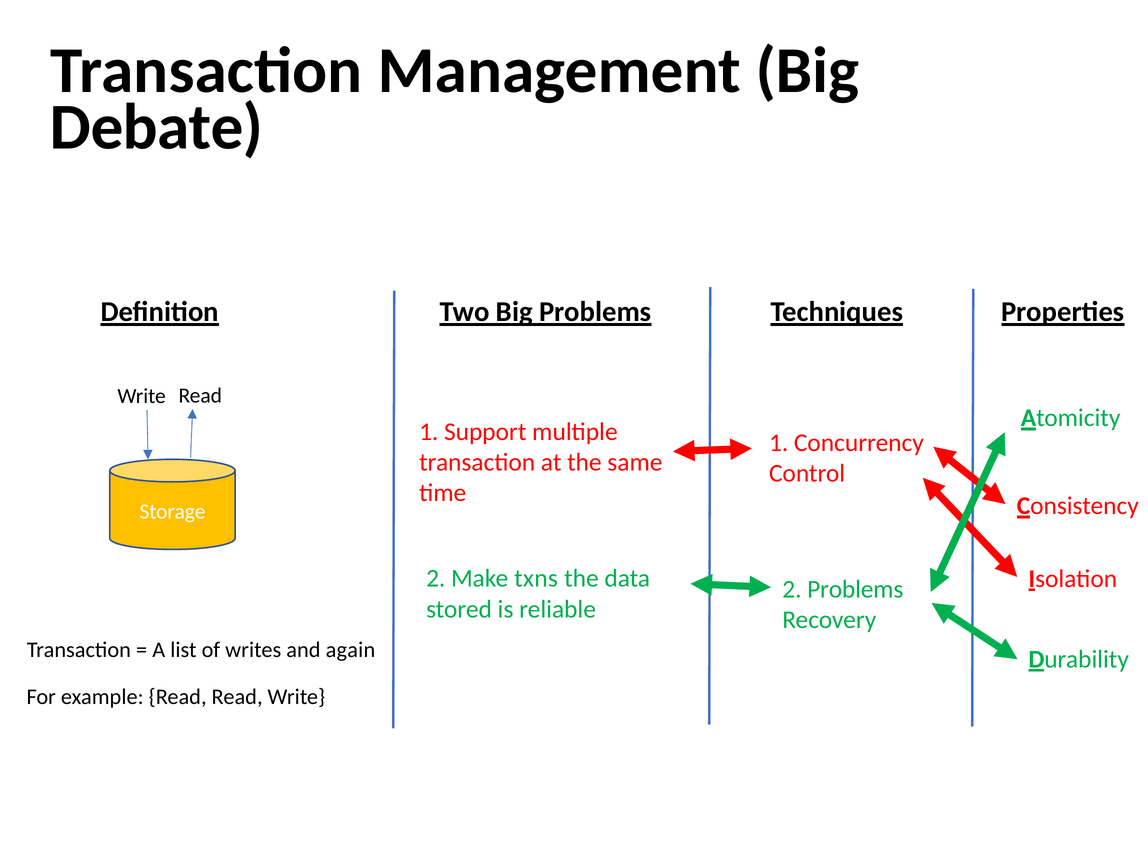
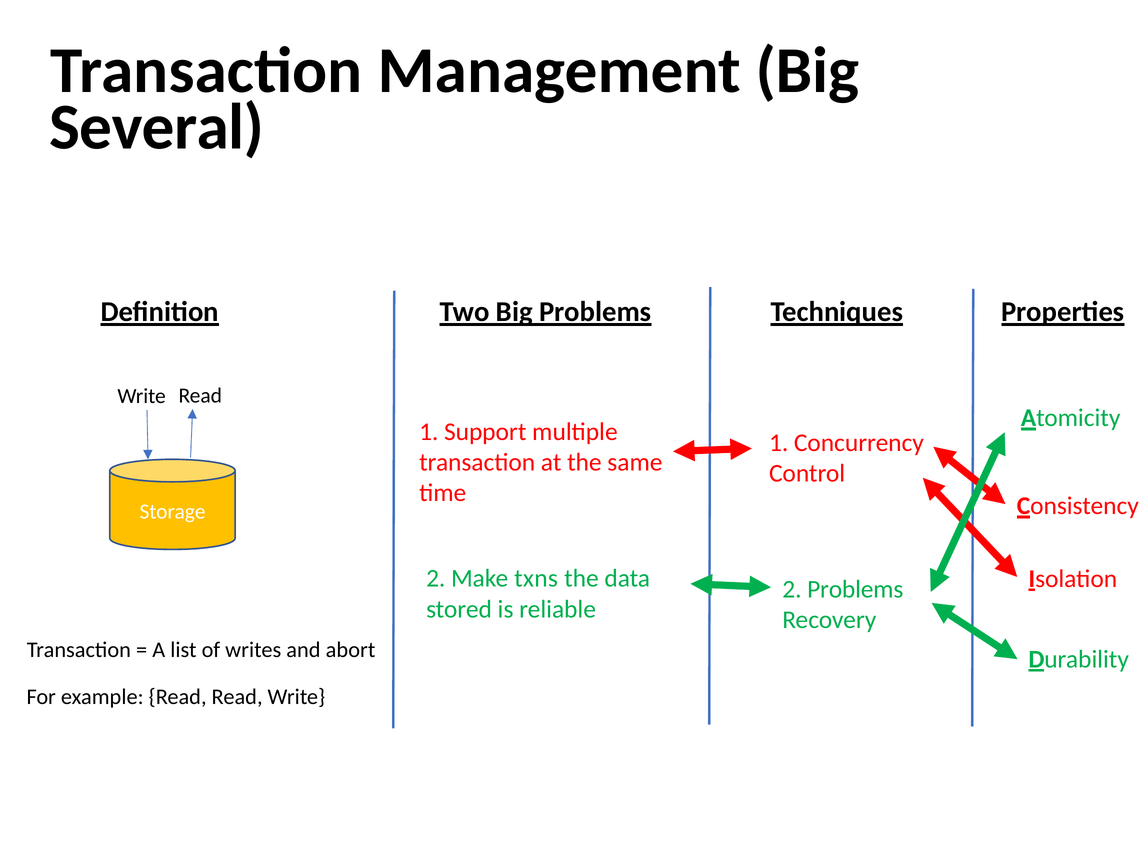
Debate: Debate -> Several (157, 127)
again: again -> abort (351, 650)
